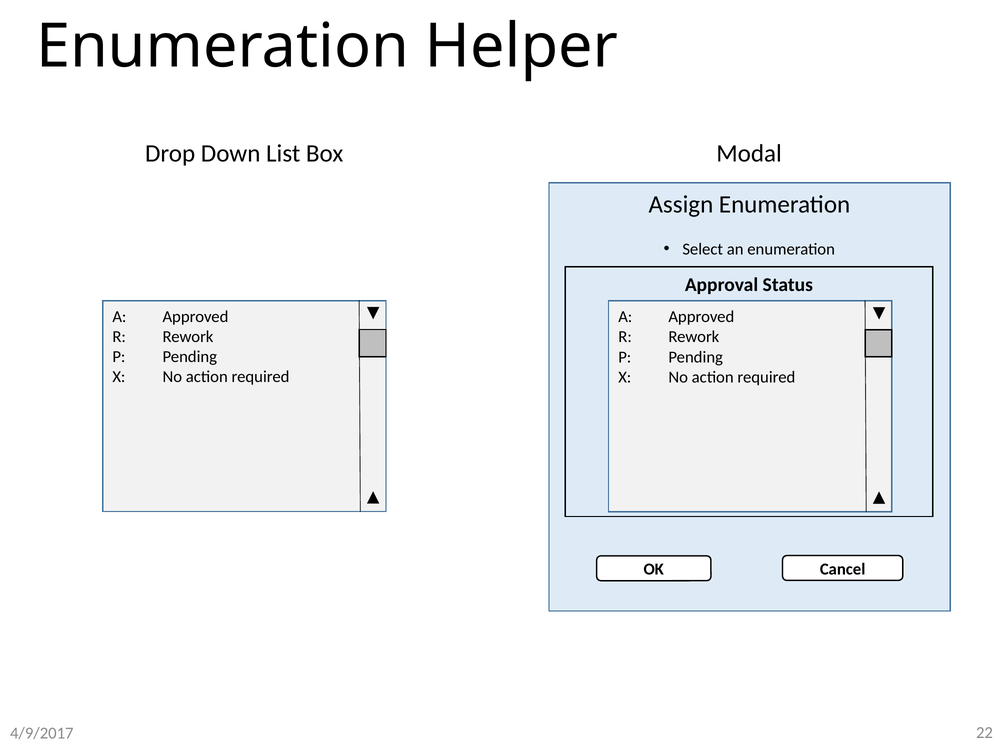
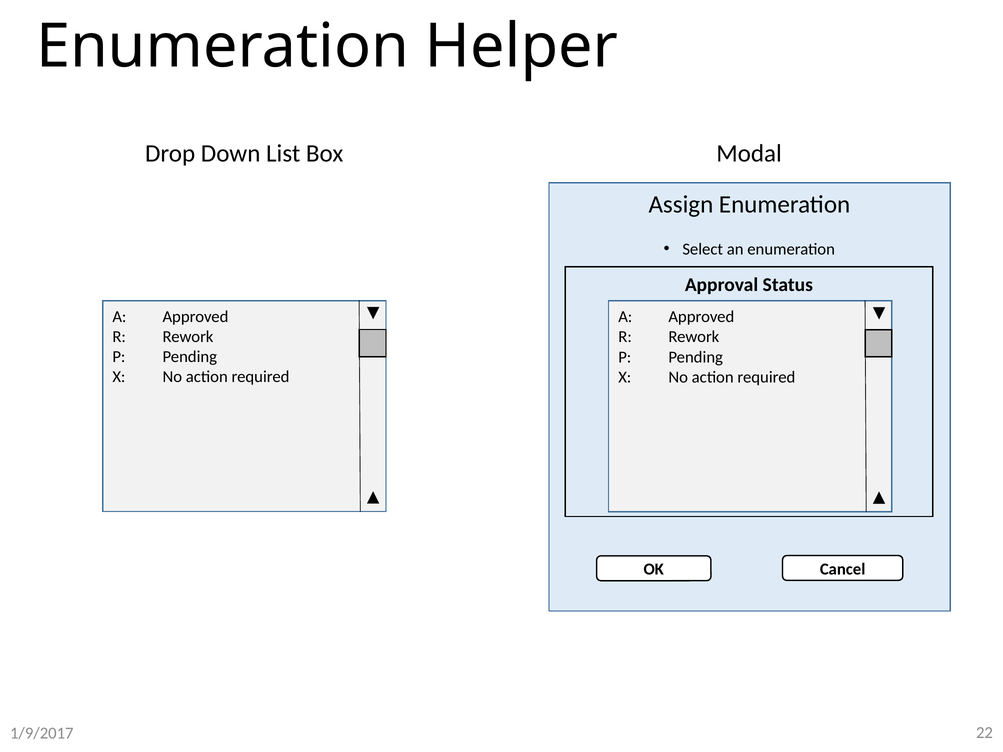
4/9/2017: 4/9/2017 -> 1/9/2017 (42, 733)
